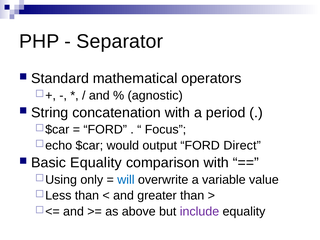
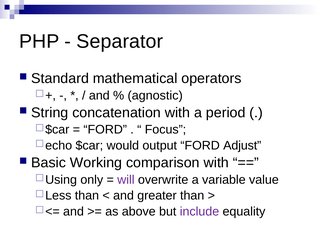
Direct: Direct -> Adjust (242, 146)
Basic Equality: Equality -> Working (96, 163)
will colour: blue -> purple (126, 180)
